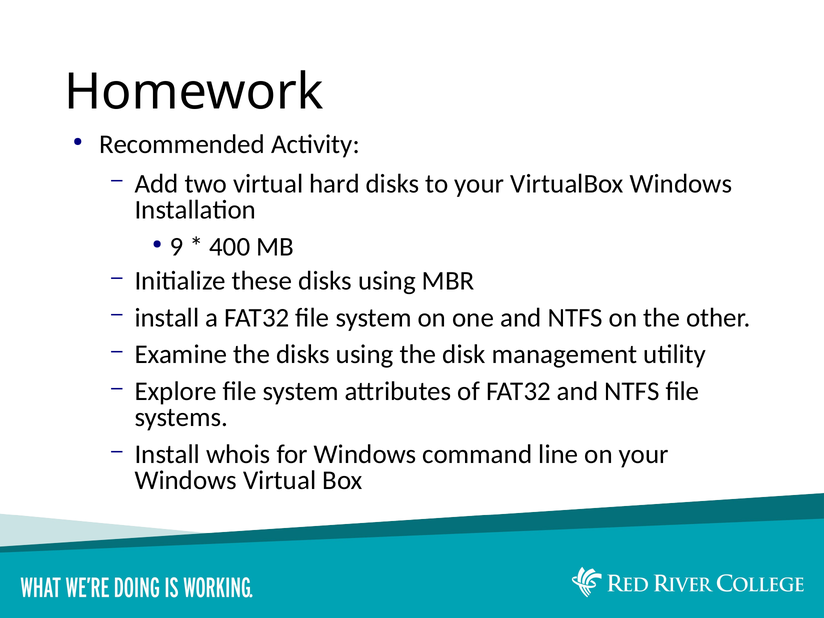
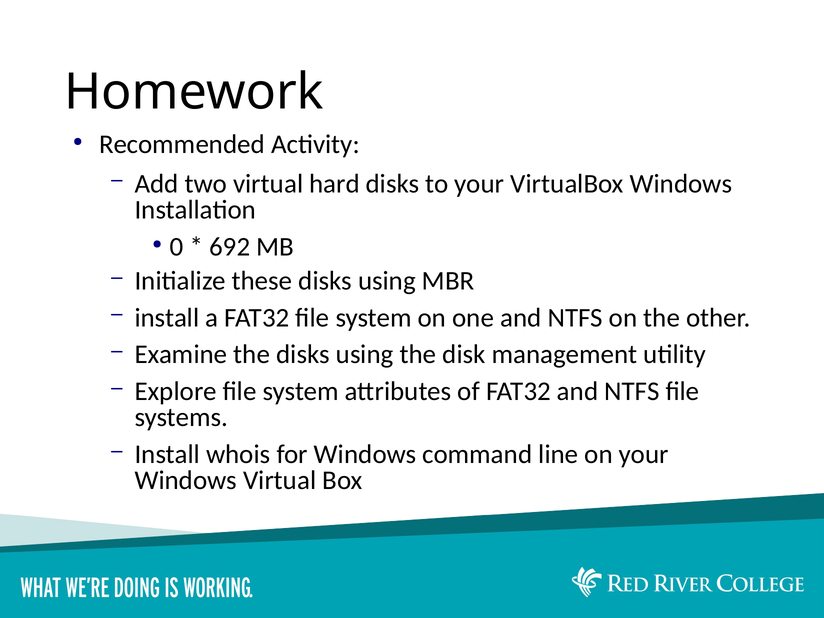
9: 9 -> 0 (177, 247)
400: 400 -> 692 (230, 247)
